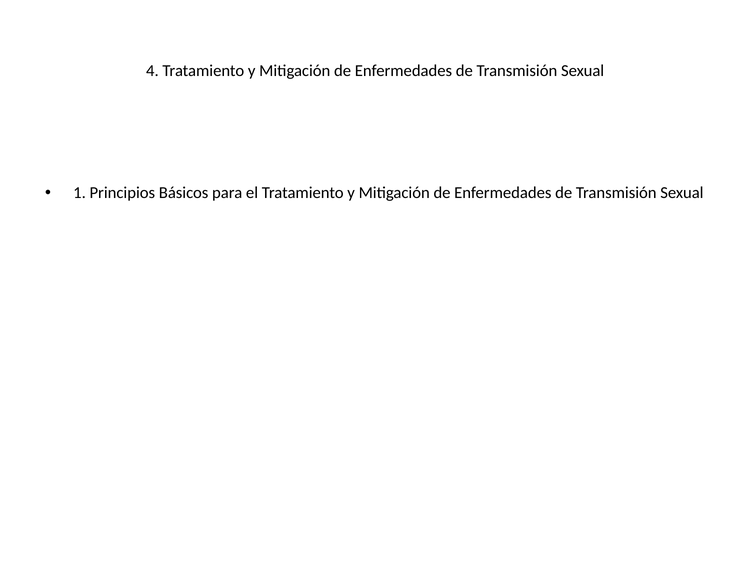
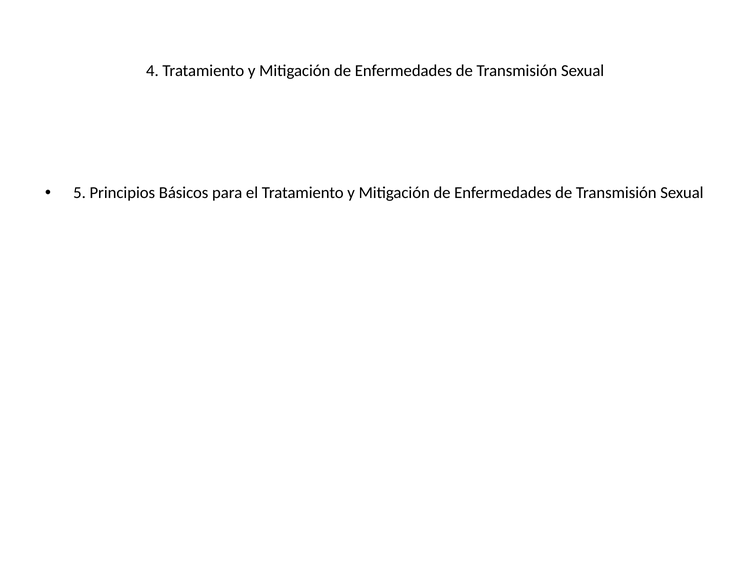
1: 1 -> 5 (80, 193)
